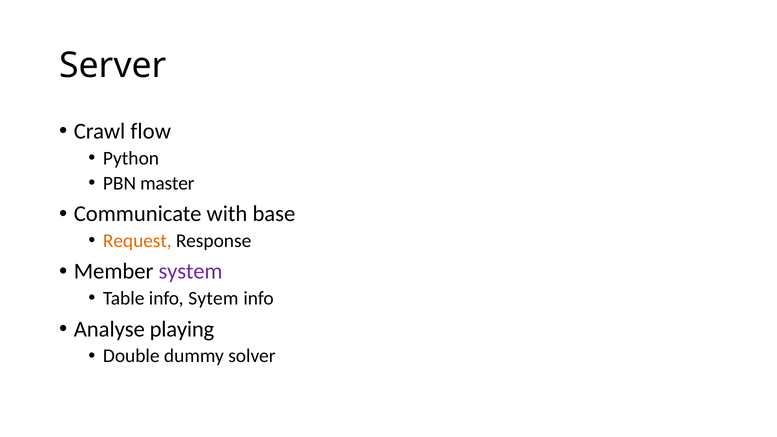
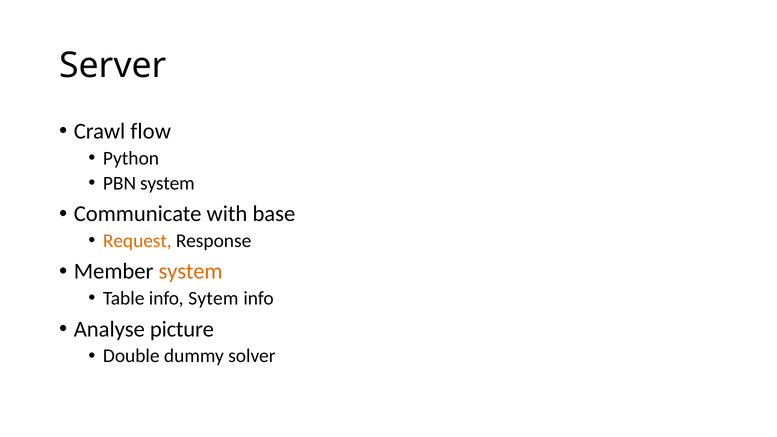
PBN master: master -> system (167, 183)
system colour: purple -> orange (191, 272)
playing: playing -> picture (182, 329)
